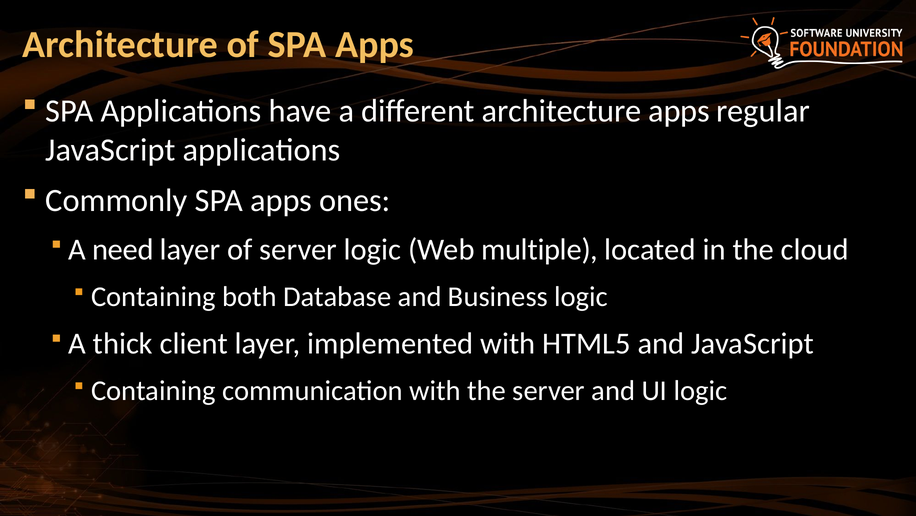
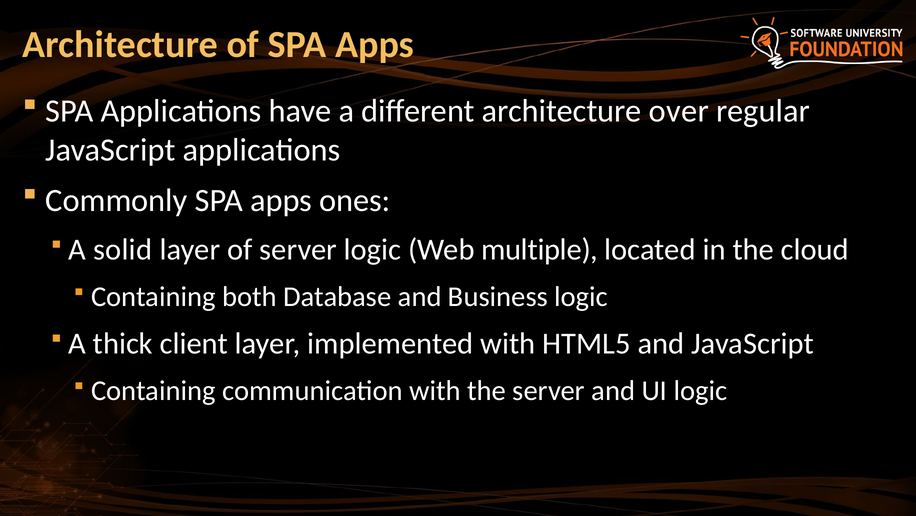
architecture apps: apps -> over (679, 111)
need: need -> solid (123, 249)
